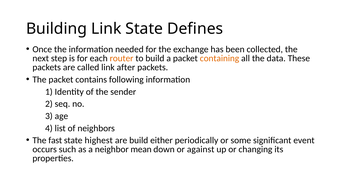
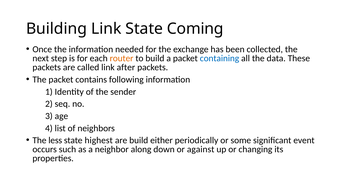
Defines: Defines -> Coming (195, 29)
containing colour: orange -> blue (220, 59)
fast: fast -> less (55, 141)
mean: mean -> along (141, 150)
